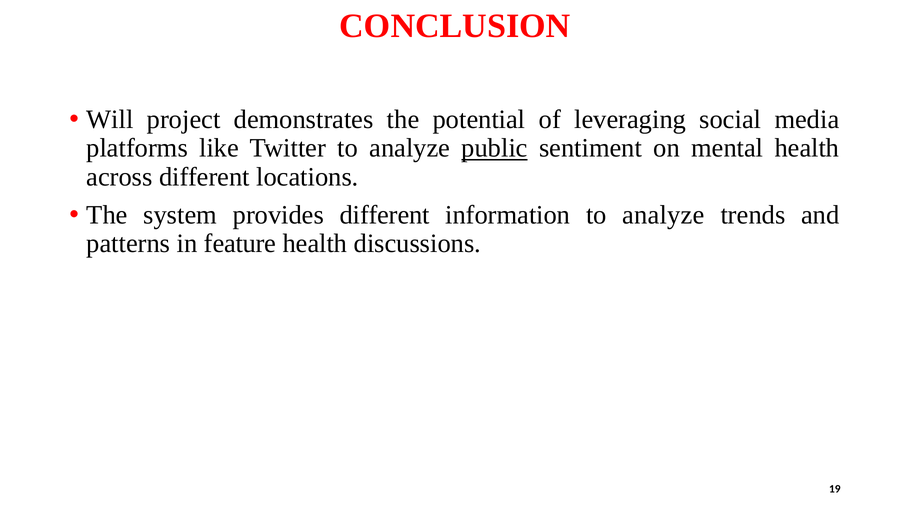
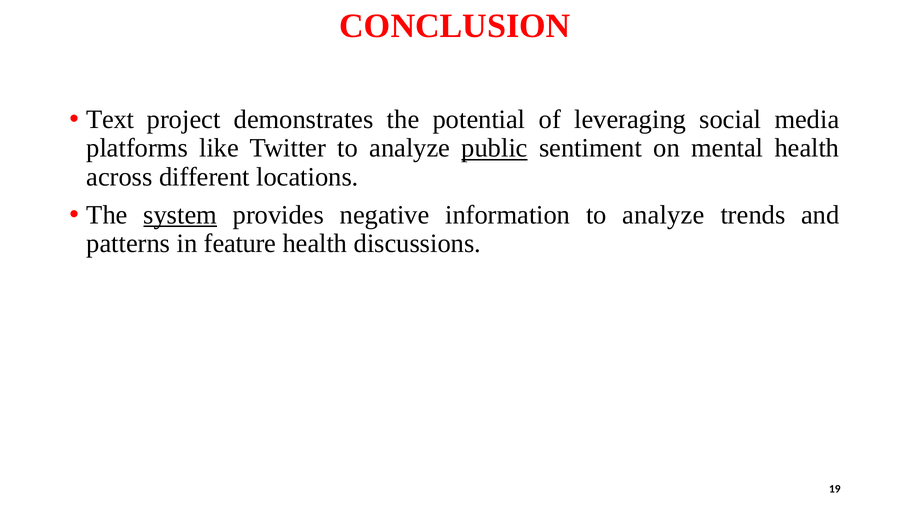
Will: Will -> Text (110, 120)
system underline: none -> present (180, 215)
provides different: different -> negative (385, 215)
